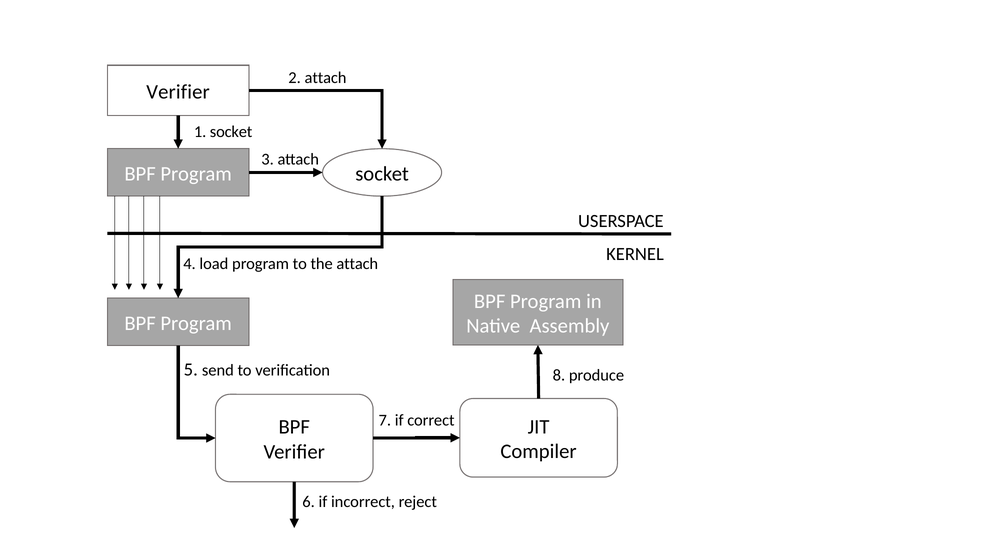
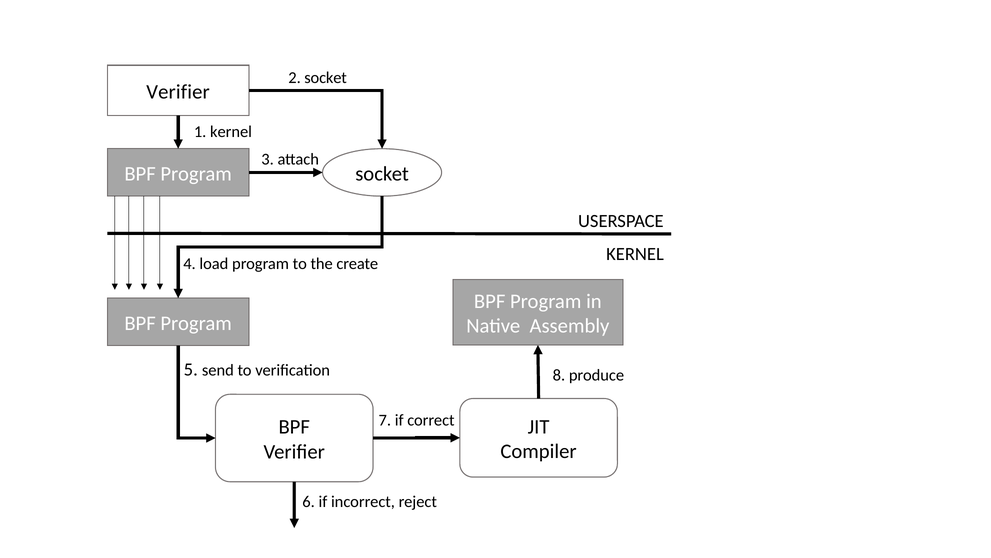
2 attach: attach -> socket (326, 78)
1 socket: socket -> kernel (231, 132)
the attach: attach -> create (357, 263)
